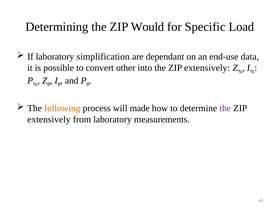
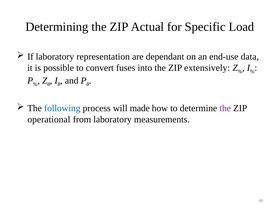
Would: Would -> Actual (147, 27)
simplification: simplification -> representation (103, 57)
other: other -> fuses (126, 68)
following colour: orange -> blue (62, 108)
extensively: extensively -> operational (49, 119)
